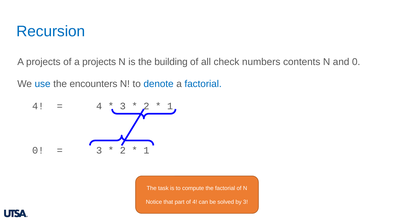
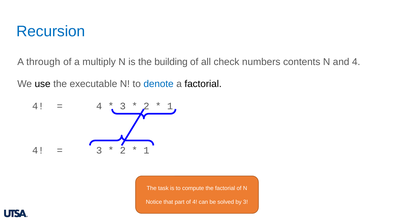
projects: projects -> through (43, 62)
of a projects: projects -> multiply (99, 62)
and 0: 0 -> 4 (356, 62)
use colour: blue -> black (43, 84)
encounters: encounters -> executable (93, 84)
factorial colour: blue -> black (203, 84)
0: 0 -> 4 (38, 151)
